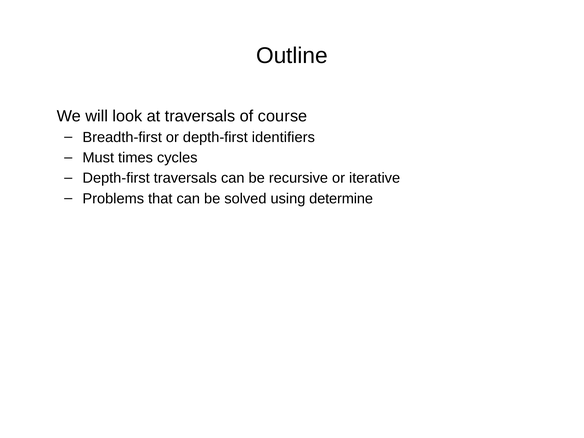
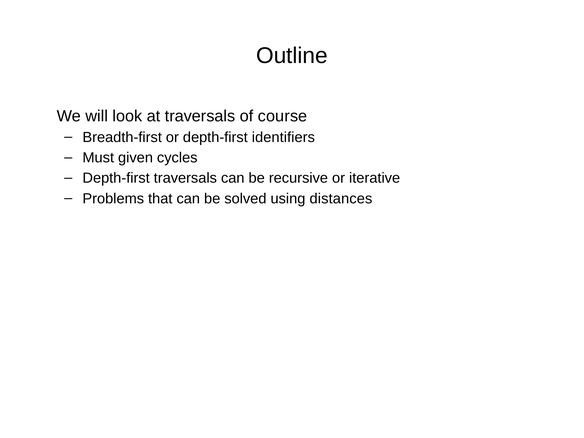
times: times -> given (136, 158)
determine: determine -> distances (341, 199)
